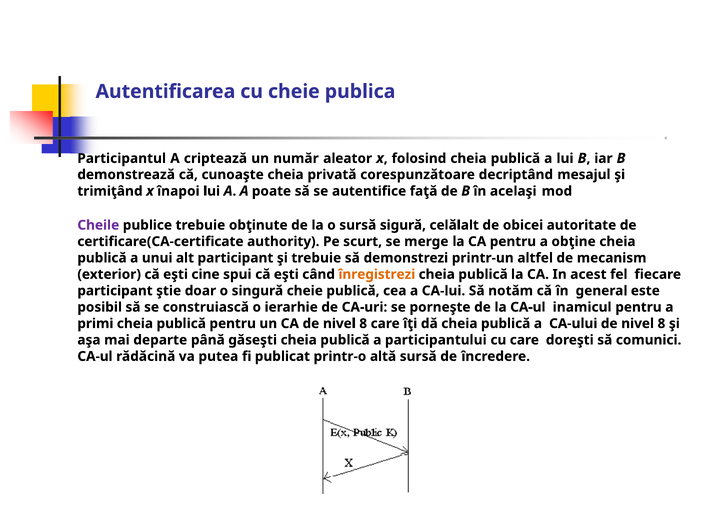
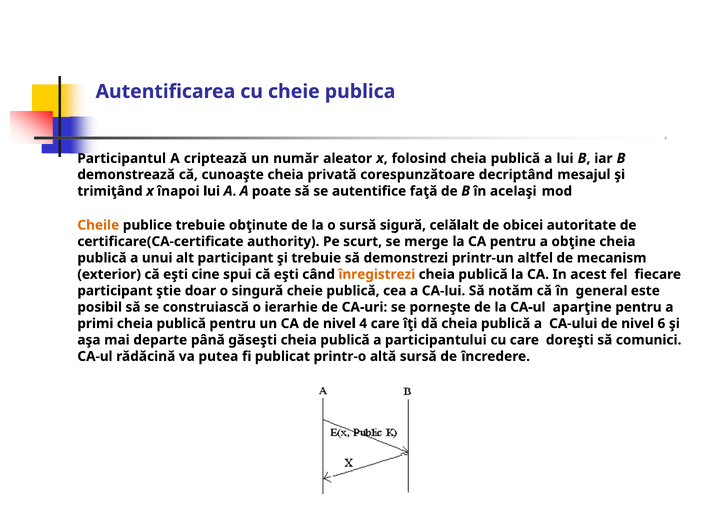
Cheile colour: purple -> orange (98, 225)
inamicul: inamicul -> aparţine (582, 307)
CA de nivel 8: 8 -> 4 (363, 324)
CA-ului de nivel 8: 8 -> 6 (661, 324)
